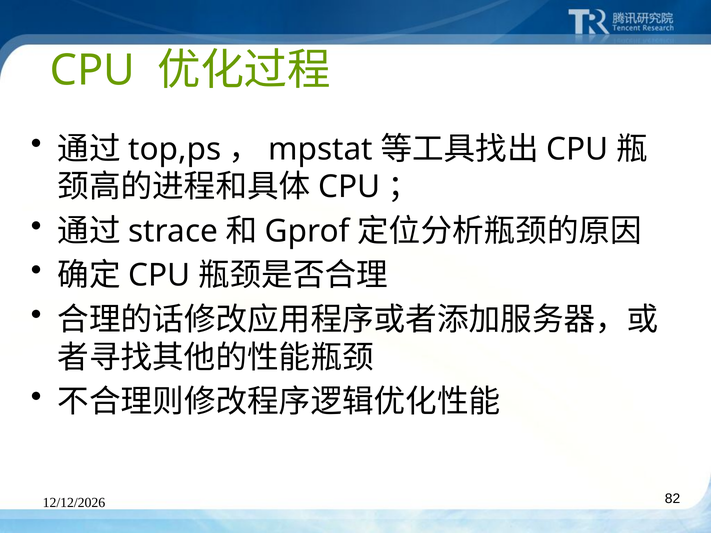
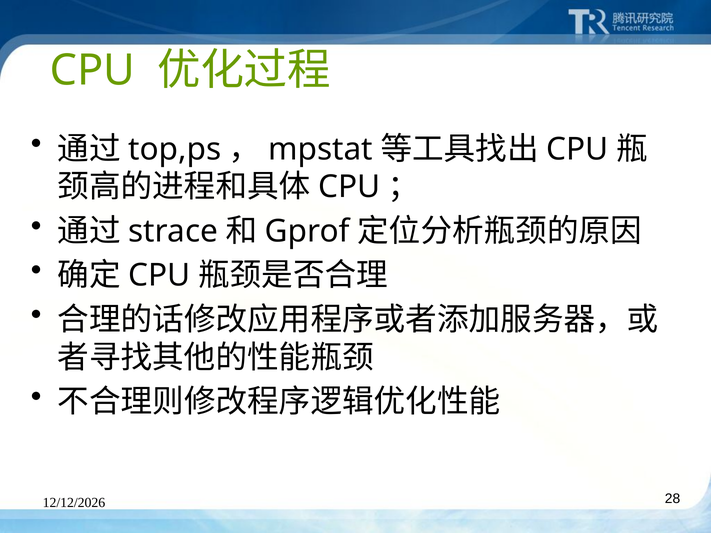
82: 82 -> 28 (673, 499)
